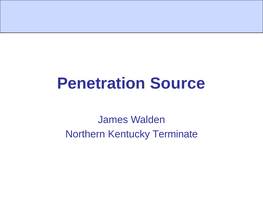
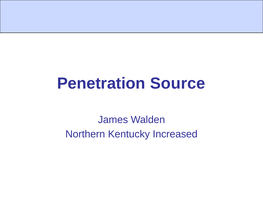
Terminate: Terminate -> Increased (175, 134)
